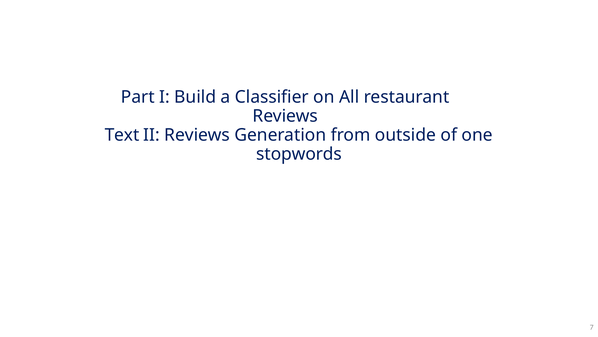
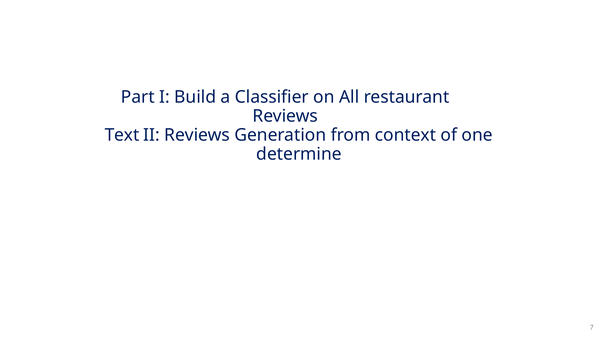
outside: outside -> context (406, 135)
stopwords: stopwords -> determine (299, 154)
